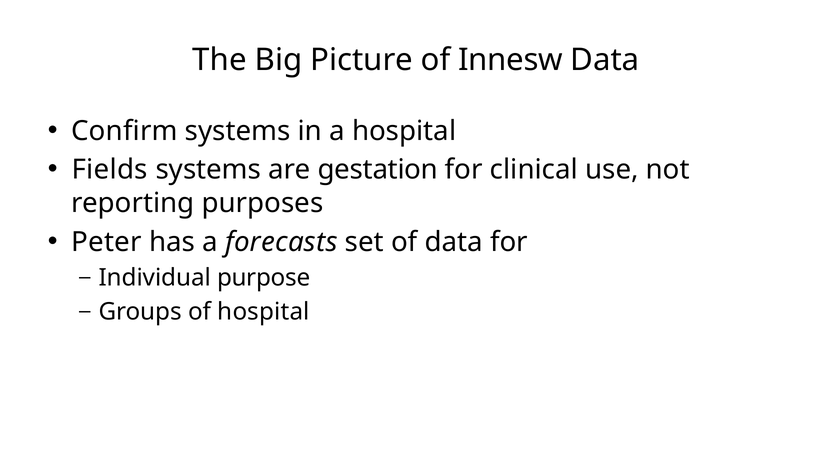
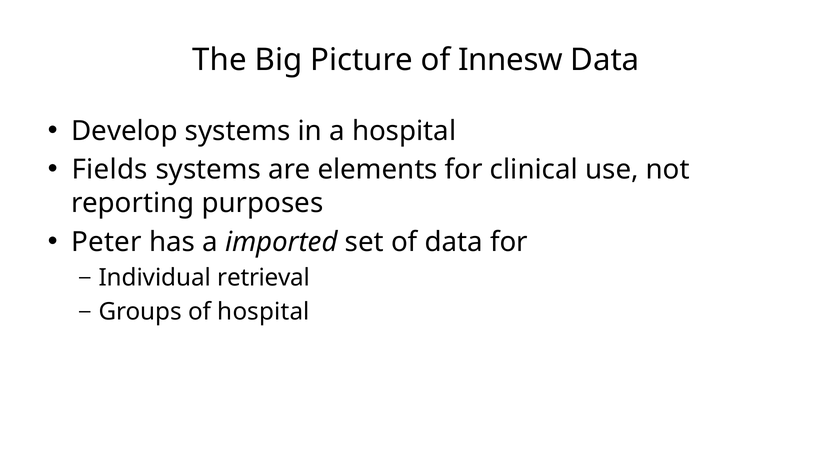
Confirm: Confirm -> Develop (124, 131)
gestation: gestation -> elements (378, 170)
forecasts: forecasts -> imported (281, 242)
purpose: purpose -> retrieval (264, 278)
